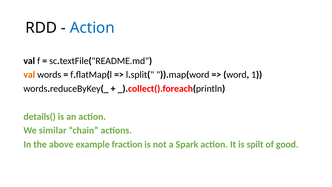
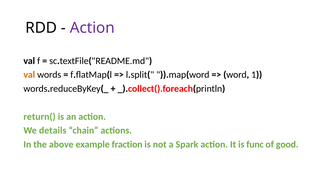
Action colour: blue -> purple (92, 28)
details(: details( -> return( (40, 116)
similar: similar -> details (53, 130)
spilt: spilt -> func (255, 144)
